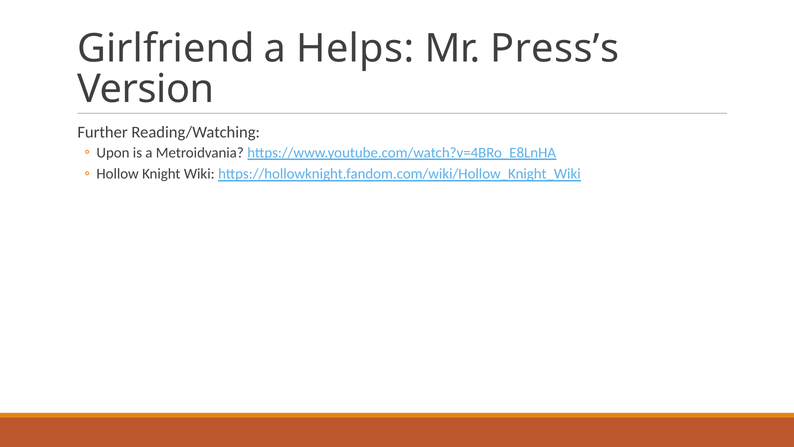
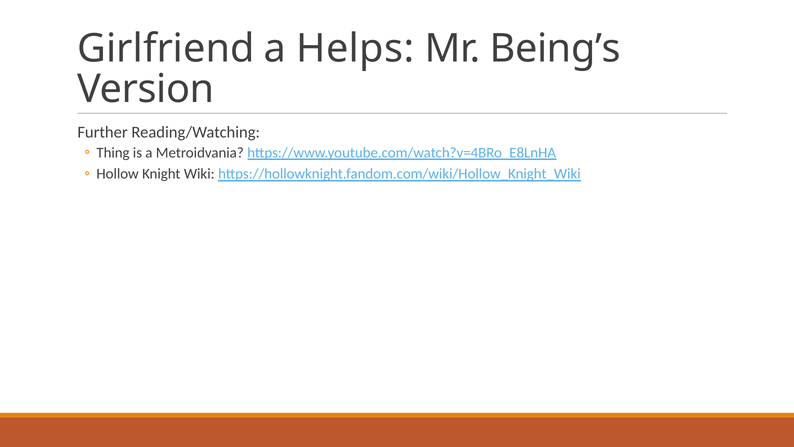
Press’s: Press’s -> Being’s (555, 48)
Upon: Upon -> Thing (113, 153)
